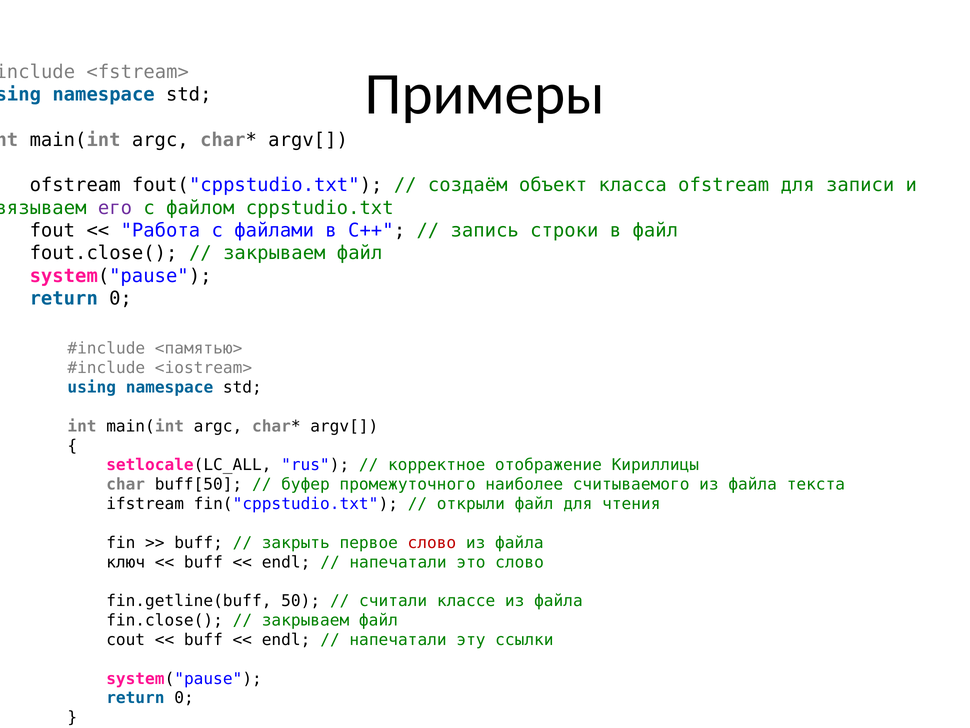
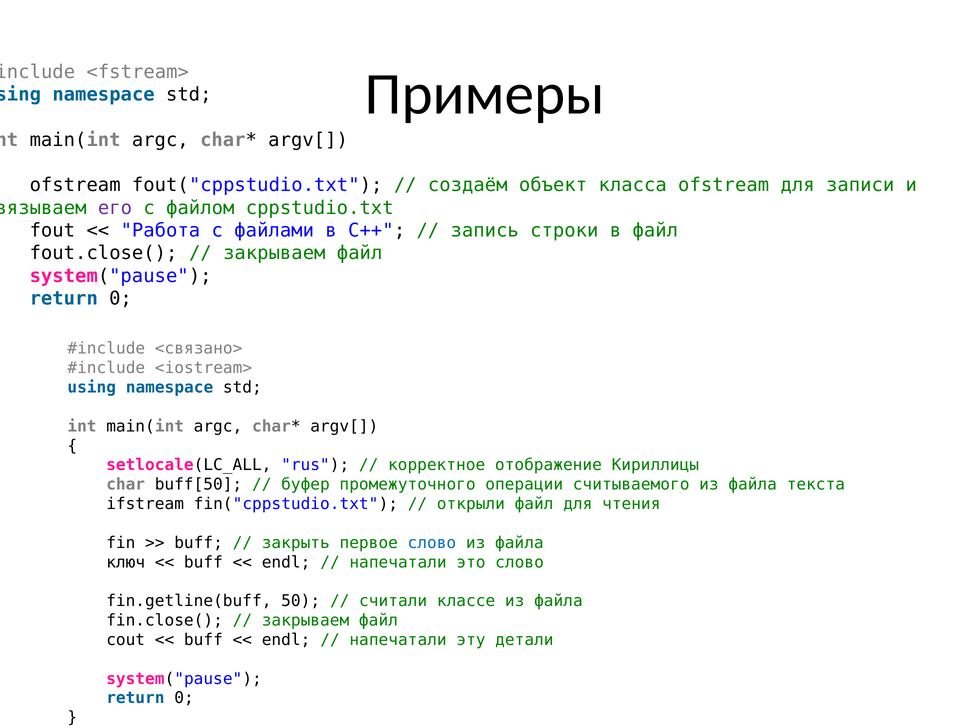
<памятью>: <памятью> -> <связано> (199, 348)
наиболее: наиболее -> операции (524, 484)
слово colour: red -> blue (432, 542)
ссылки: ссылки -> детали (524, 639)
